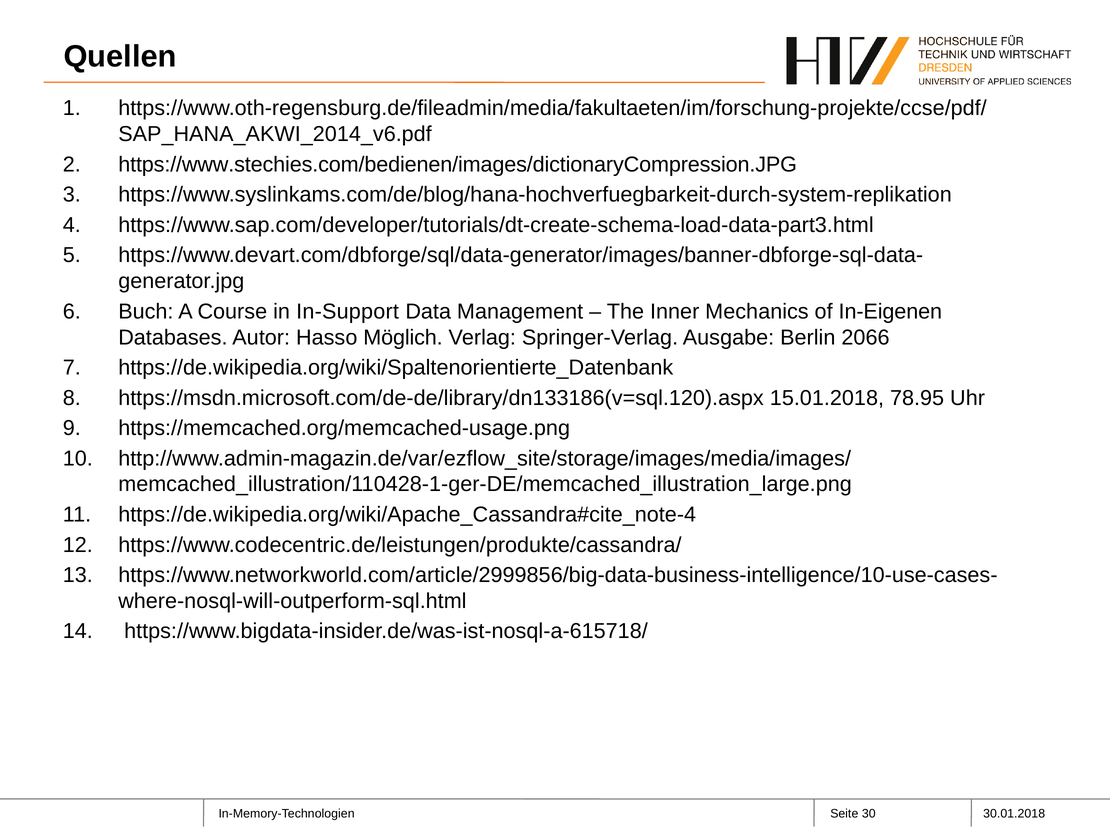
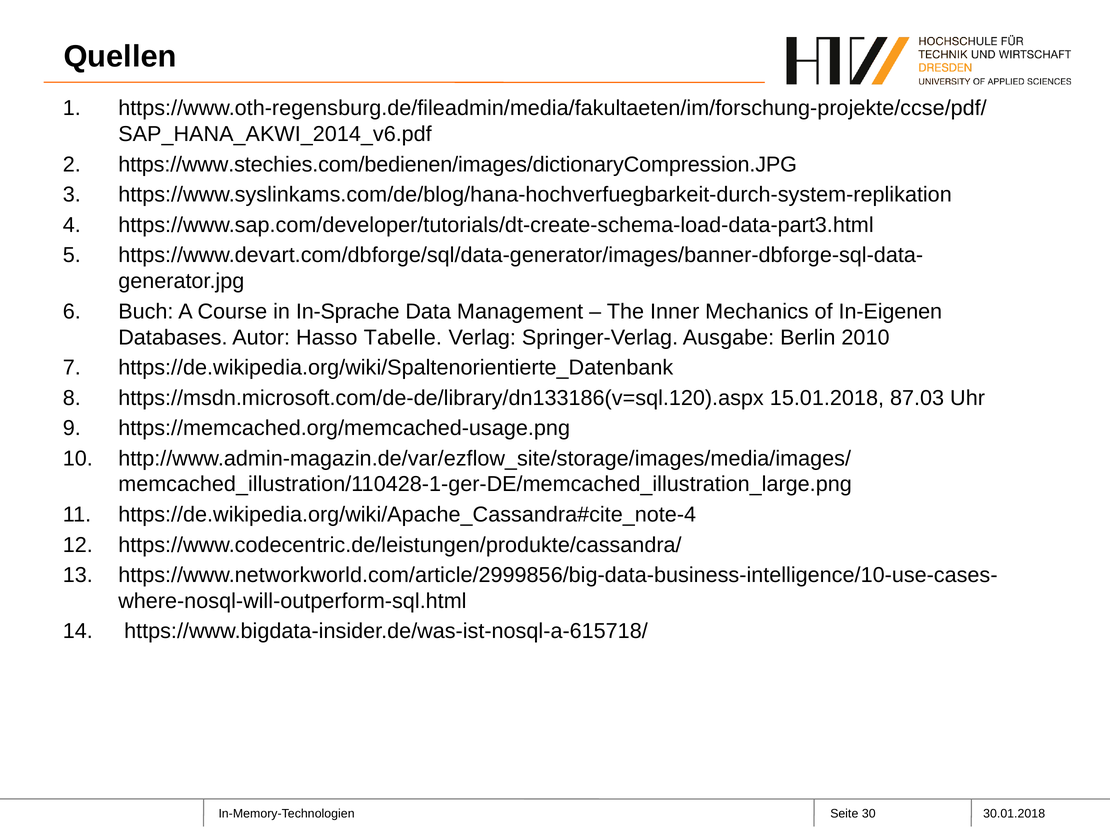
In-Support: In-Support -> In-Sprache (348, 311)
Möglich: Möglich -> Tabelle (403, 337)
2066: 2066 -> 2010 (866, 337)
78.95: 78.95 -> 87.03 (917, 398)
